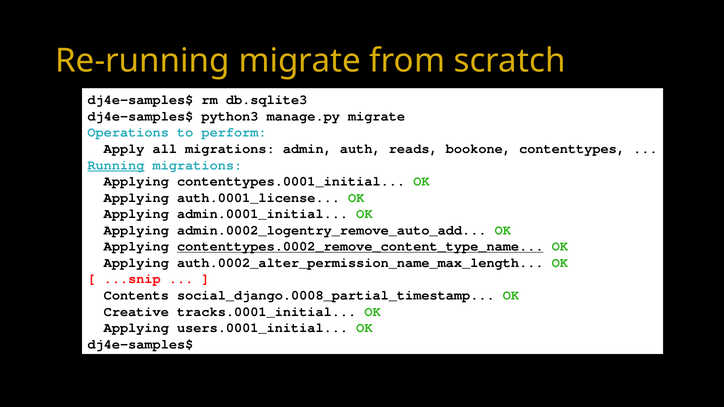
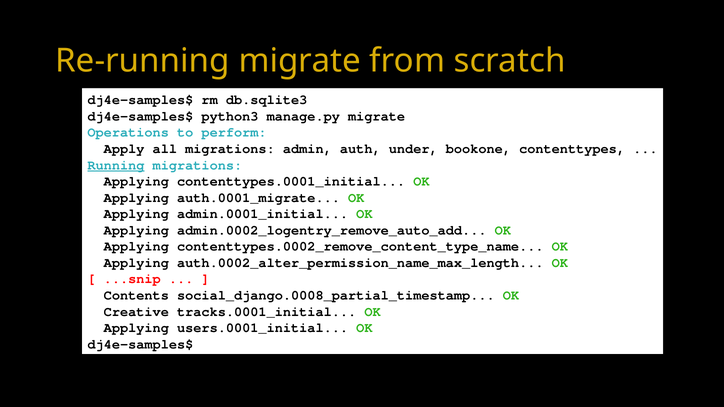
reads: reads -> under (413, 149)
auth.0001_license: auth.0001_license -> auth.0001_migrate (258, 198)
contenttypes.0002_remove_content_type_name underline: present -> none (360, 247)
